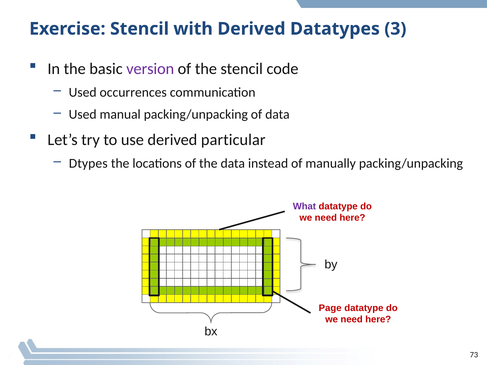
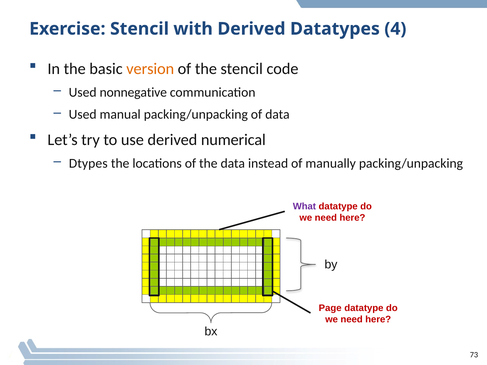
3: 3 -> 4 (395, 29)
version colour: purple -> orange (150, 69)
occurrences: occurrences -> nonnegative (133, 92)
particular: particular -> numerical (233, 140)
